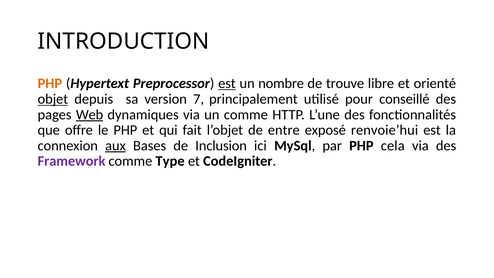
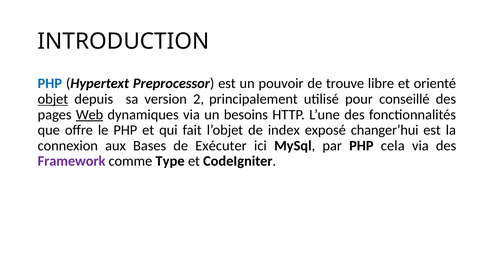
PHP colour: orange -> blue (50, 83)
est underline: present -> none (227, 83)
nombre: nombre -> pouvoir (281, 83)
7: 7 -> 2 (199, 99)
un comme: comme -> besoins (246, 115)
entre: entre -> index (284, 130)
renvoie’hui: renvoie’hui -> changer’hui (385, 130)
aux underline: present -> none (115, 146)
Inclusion: Inclusion -> Exécuter (221, 146)
